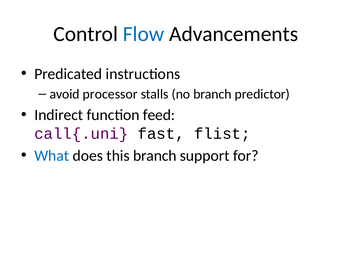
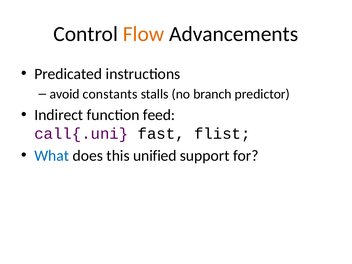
Flow colour: blue -> orange (144, 34)
processor: processor -> constants (110, 94)
this branch: branch -> unified (155, 156)
